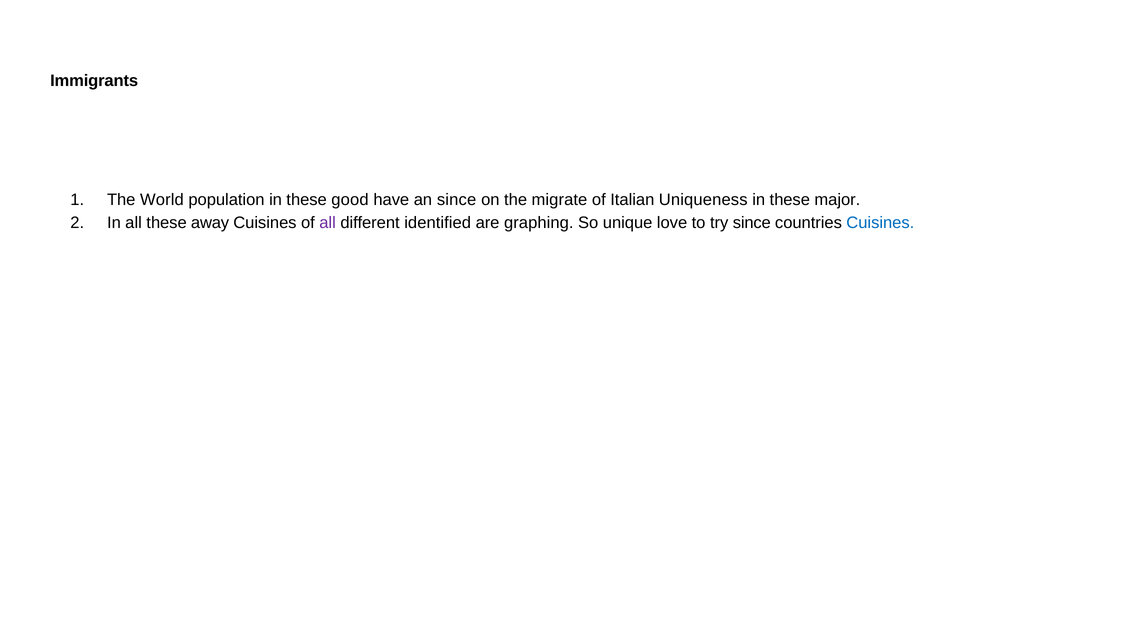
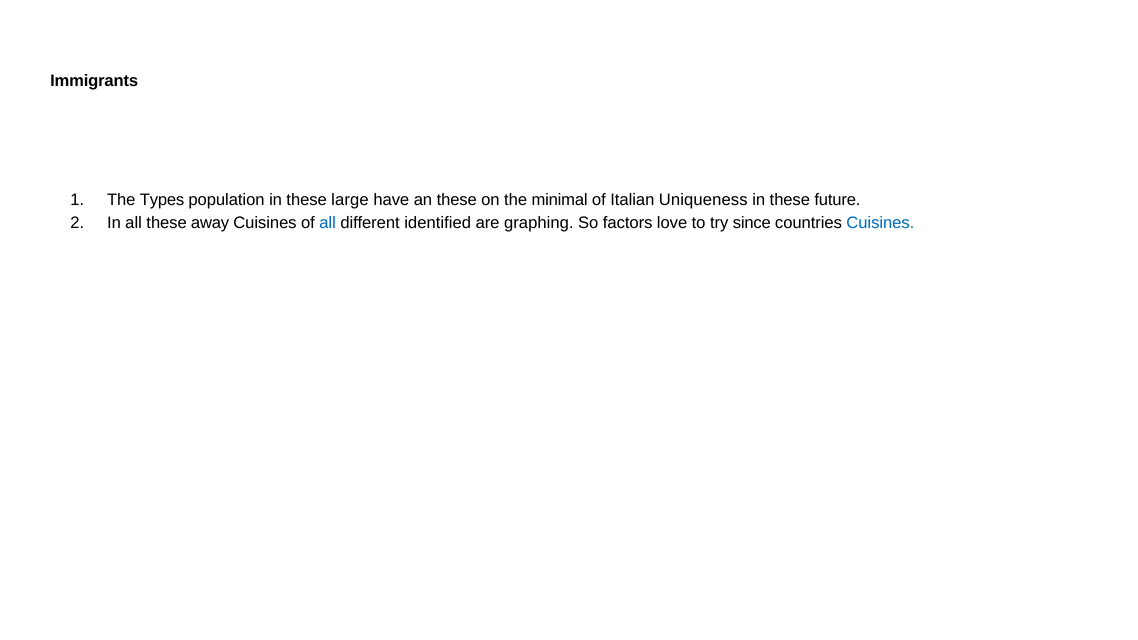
World: World -> Types (162, 200)
good: good -> large (350, 200)
an since: since -> these (457, 200)
migrate: migrate -> minimal (560, 200)
major: major -> future (837, 200)
all colour: purple -> blue (328, 223)
unique: unique -> factors (628, 223)
